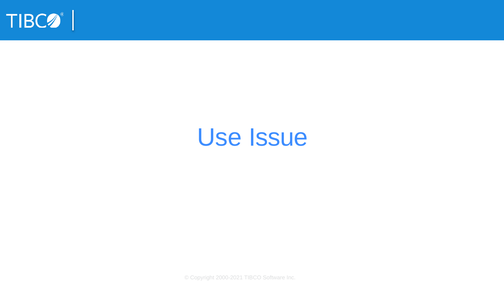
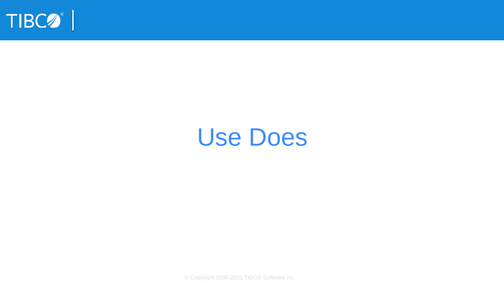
Issue: Issue -> Does (278, 138)
